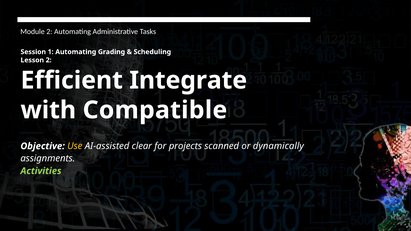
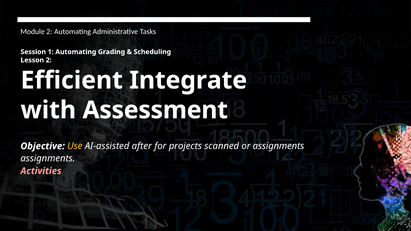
Compatible: Compatible -> Assessment (155, 110)
clear: clear -> after (142, 146)
or dynamically: dynamically -> assignments (278, 146)
Activities colour: light green -> pink (41, 171)
